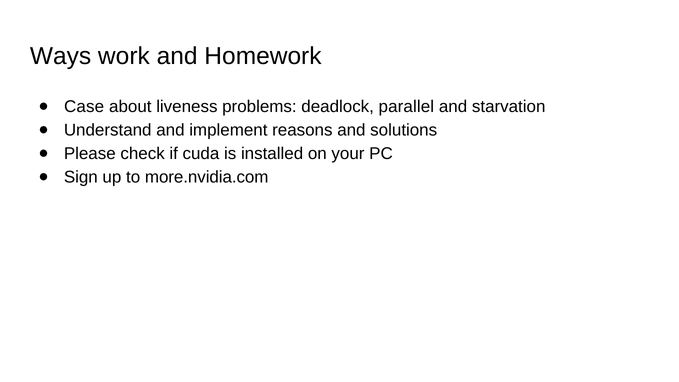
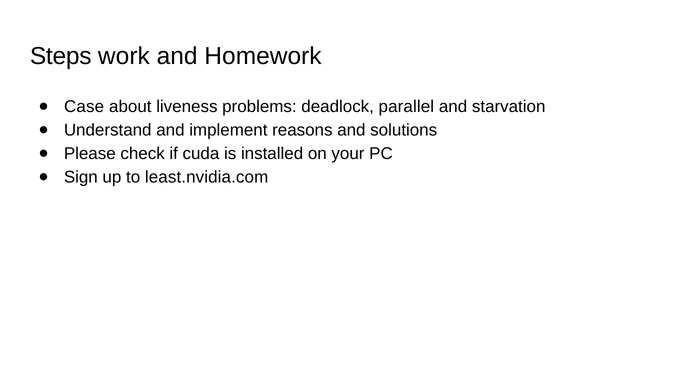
Ways: Ways -> Steps (61, 56)
more.nvidia.com: more.nvidia.com -> least.nvidia.com (207, 177)
